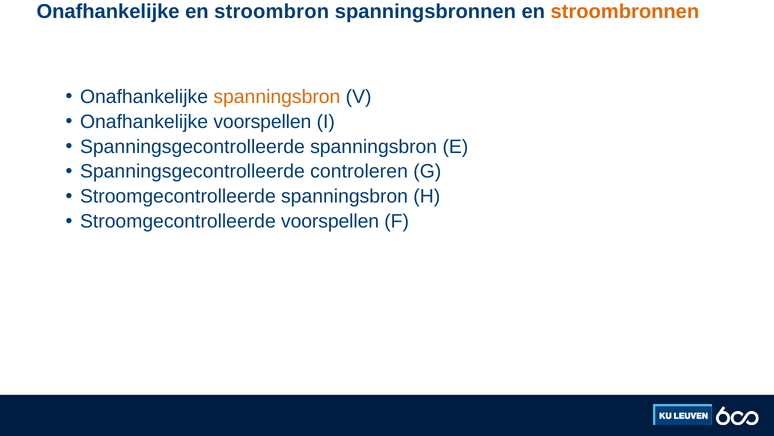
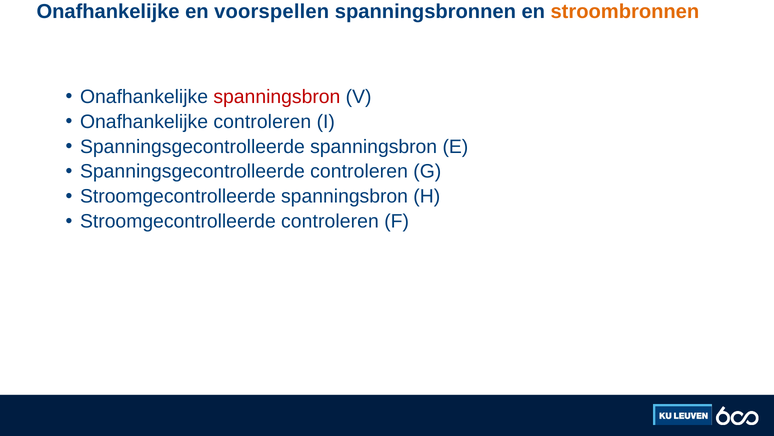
stroombron: stroombron -> voorspellen (272, 12)
spanningsbron colour: orange -> red (277, 97)
Onafhankelijke voorspellen: voorspellen -> controleren (262, 122)
Stroomgecontrolleerde voorspellen: voorspellen -> controleren (330, 221)
